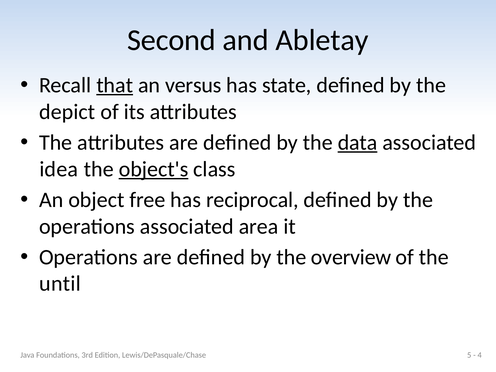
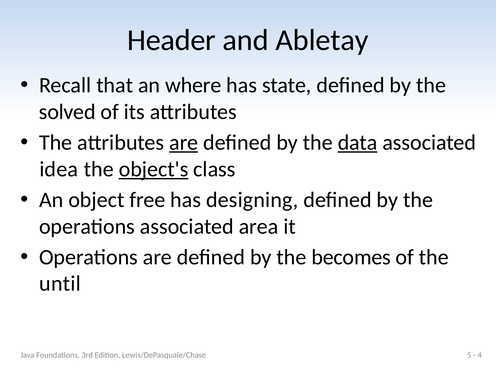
Second: Second -> Header (172, 40)
that underline: present -> none (115, 85)
versus: versus -> where (193, 85)
depict: depict -> solved (67, 112)
are underline: none -> present (184, 143)
reciprocal: reciprocal -> designing (252, 200)
overview: overview -> becomes (351, 257)
